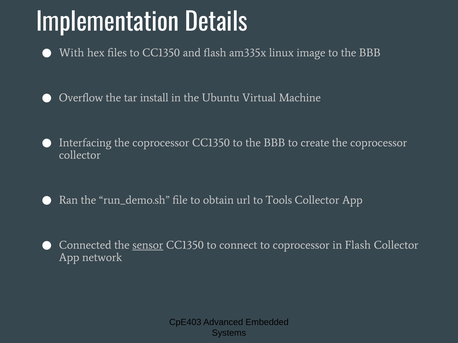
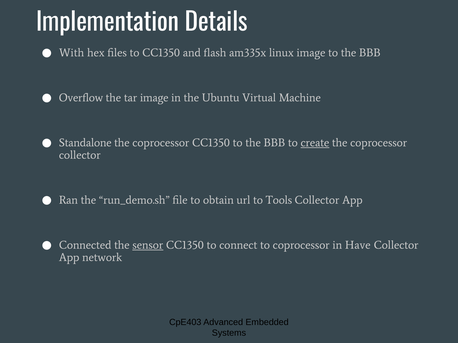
tar install: install -> image (154, 98)
Interfacing: Interfacing -> Standalone (85, 143)
create underline: none -> present (315, 143)
in Flash: Flash -> Have (358, 245)
